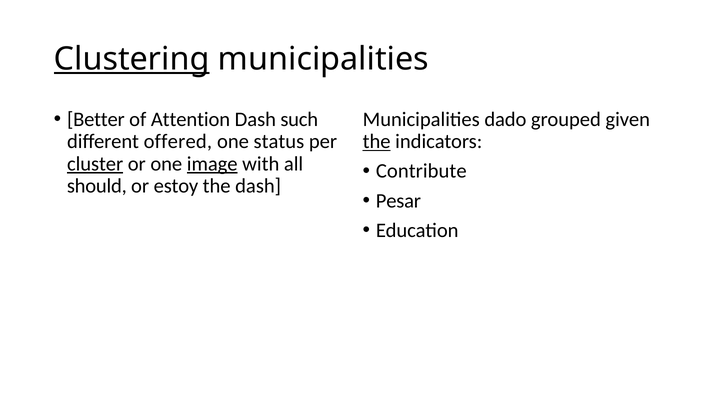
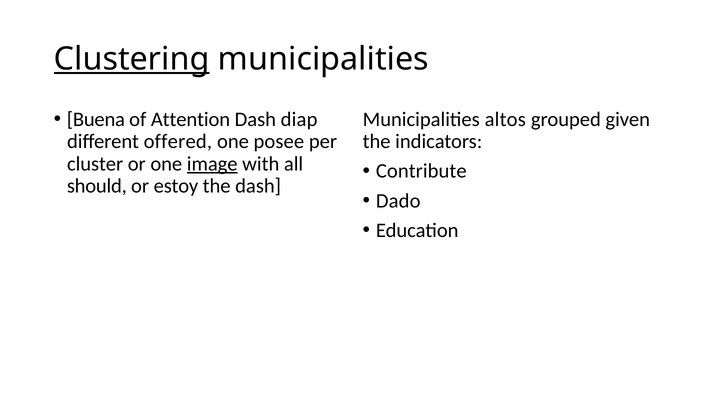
Better: Better -> Buena (96, 119)
such: such -> diap (299, 119)
dado: dado -> altos (505, 119)
status: status -> posee (279, 142)
the underline: present -> none (377, 142)
cluster underline: present -> none (95, 164)
Pesar: Pesar -> Dado (398, 201)
